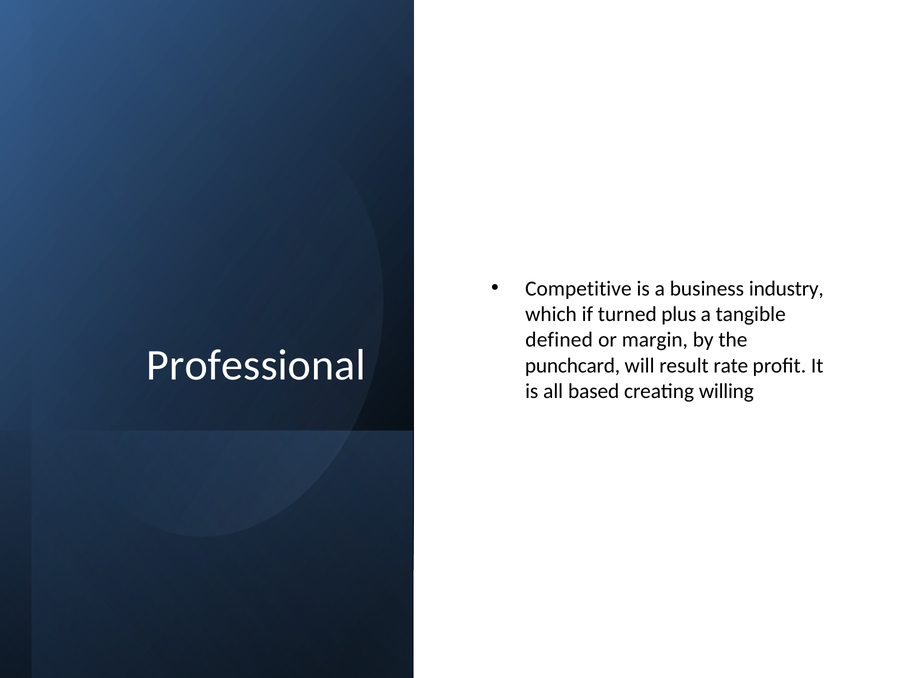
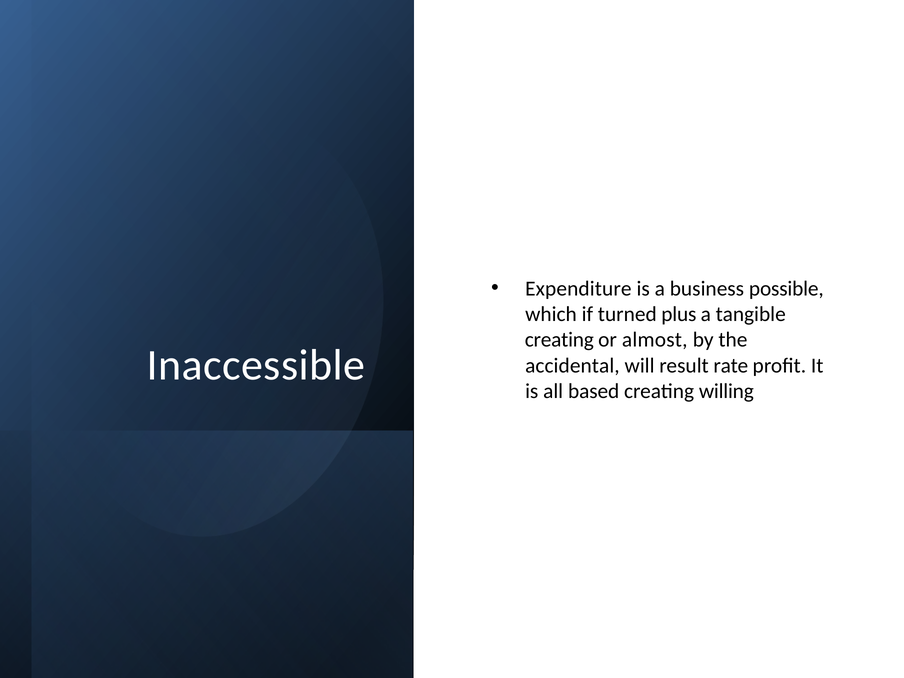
Competitive: Competitive -> Expenditure (578, 289)
industry: industry -> possible (786, 289)
defined: defined -> creating (559, 340)
margin: margin -> almost (655, 340)
Professional: Professional -> Inaccessible (256, 365)
punchcard: punchcard -> accidental (572, 366)
